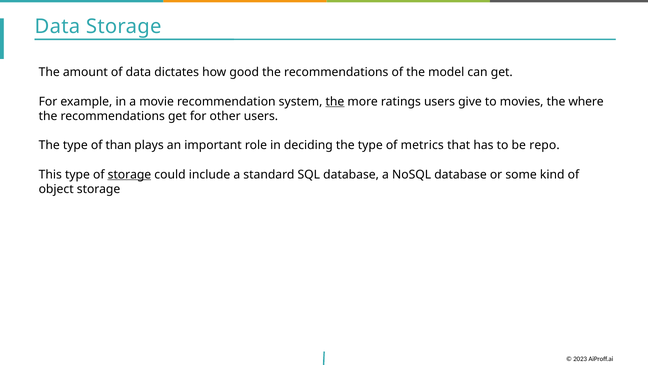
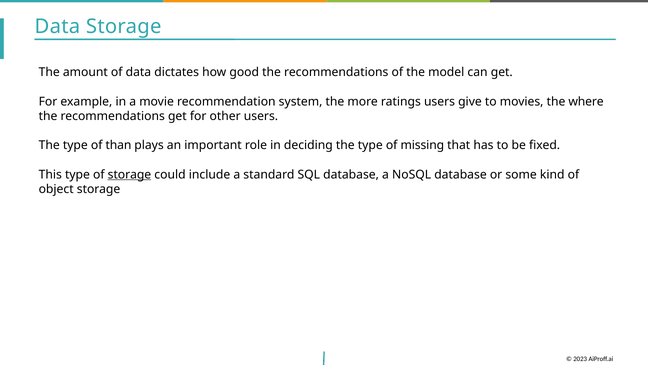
the underline: present -> none (335, 101)
metrics: metrics -> missing (422, 145)
repo: repo -> fixed (545, 145)
